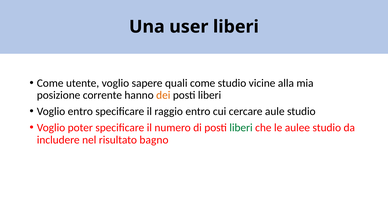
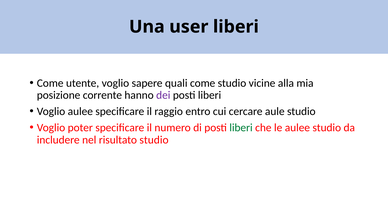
dei colour: orange -> purple (163, 95)
Voglio entro: entro -> aulee (80, 112)
risultato bagno: bagno -> studio (154, 140)
